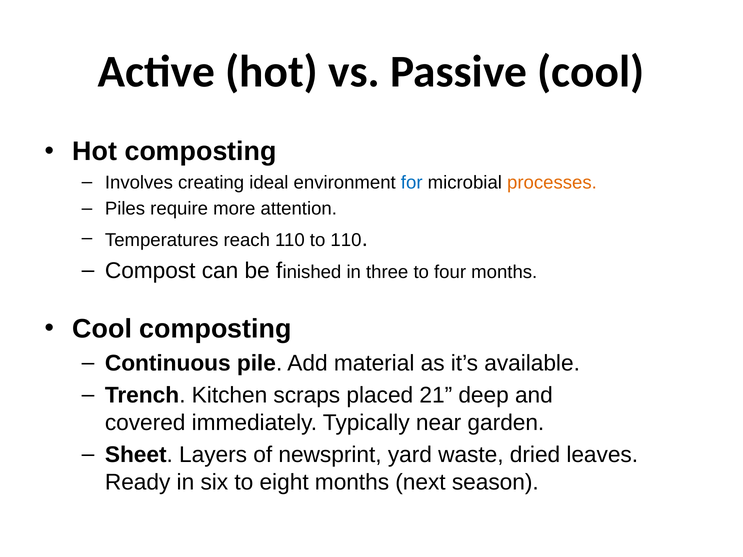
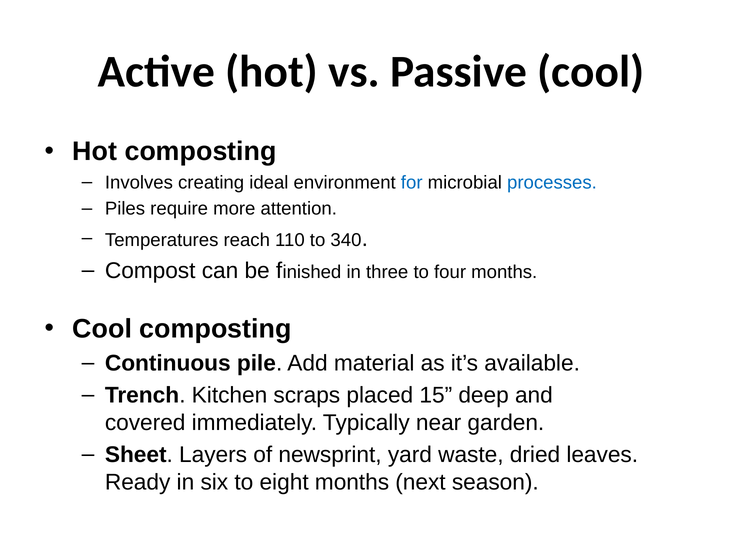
processes colour: orange -> blue (552, 182)
to 110: 110 -> 340 (346, 240)
21: 21 -> 15 (436, 396)
